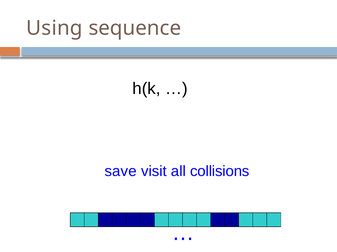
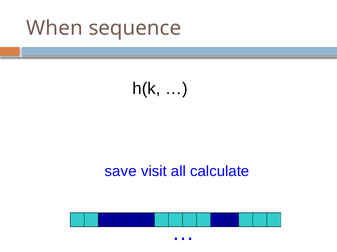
Using: Using -> When (54, 28)
collisions: collisions -> calculate (220, 172)
